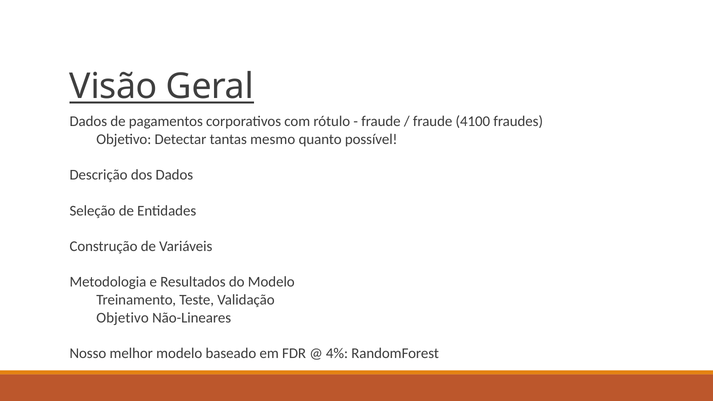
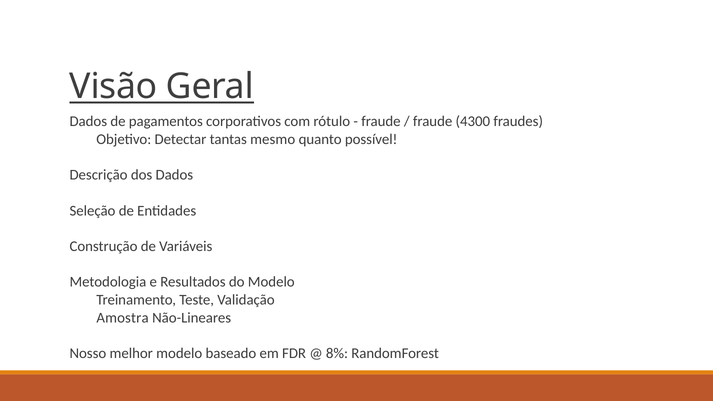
4100: 4100 -> 4300 (473, 122)
Objetivo: Objetivo -> Amostra (123, 318)
4%: 4% -> 8% (337, 353)
